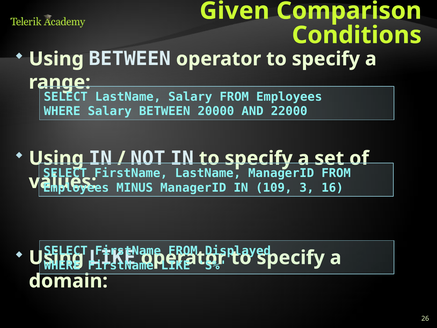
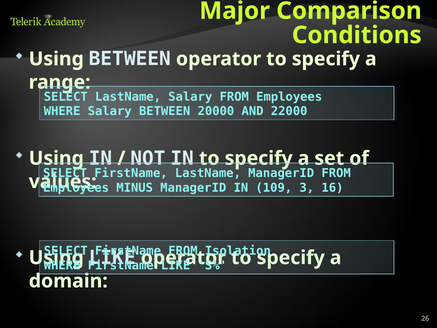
Given: Given -> Major (235, 11)
Displayed: Displayed -> Isolation (238, 251)
